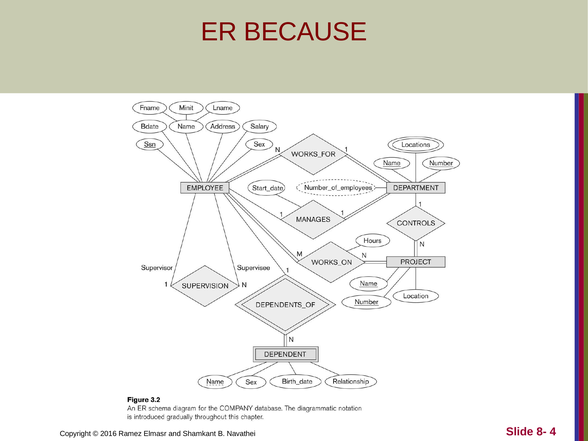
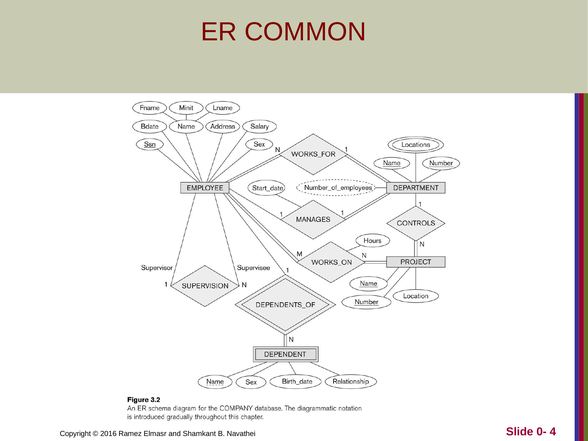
BECAUSE: BECAUSE -> COMMON (305, 32)
8-: 8- -> 0- (542, 432)
